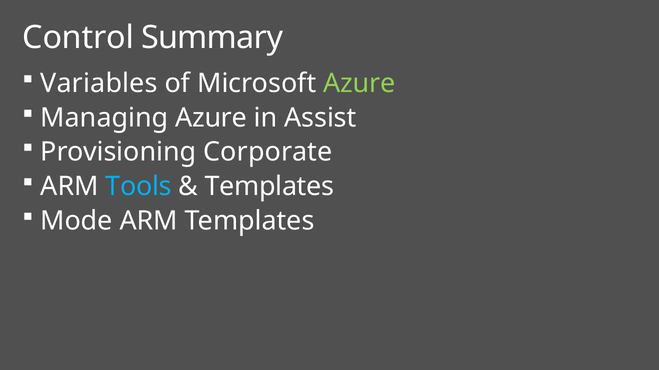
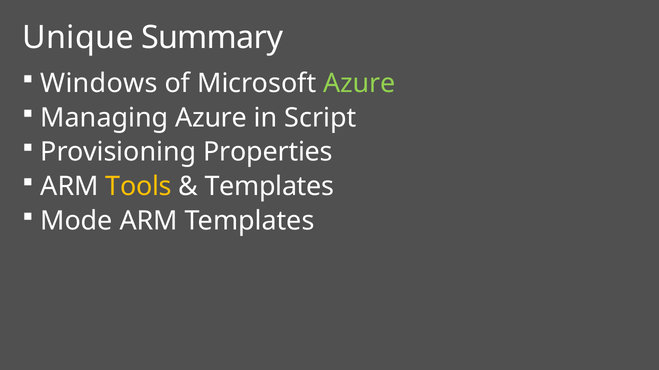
Control: Control -> Unique (78, 38)
Variables: Variables -> Windows (99, 83)
Assist: Assist -> Script (320, 118)
Corporate: Corporate -> Properties (268, 152)
Tools colour: light blue -> yellow (139, 187)
